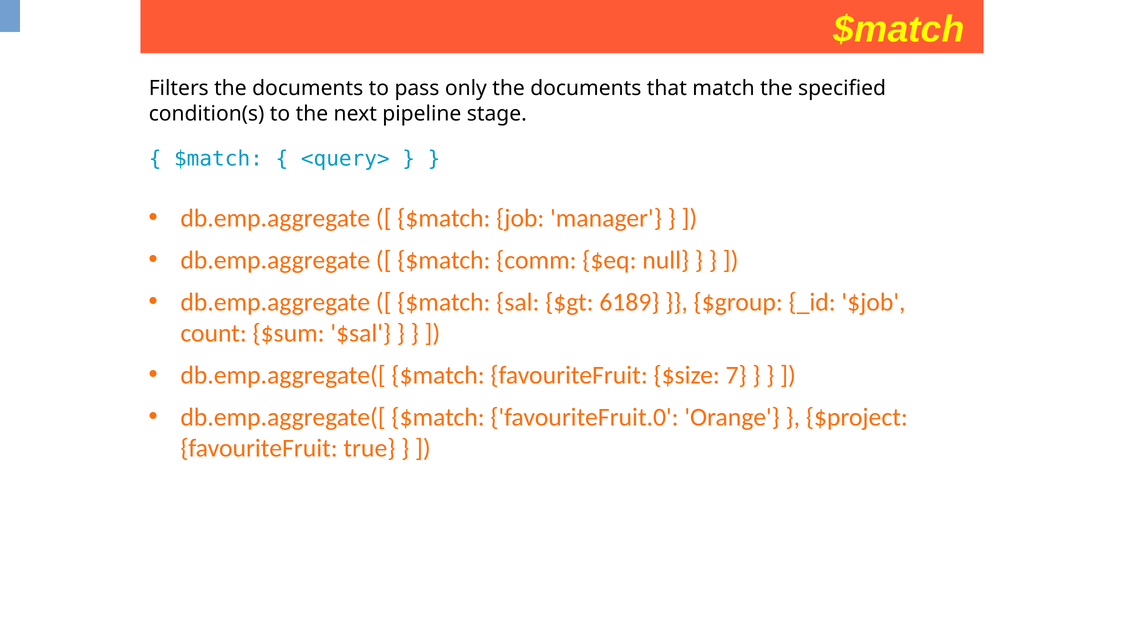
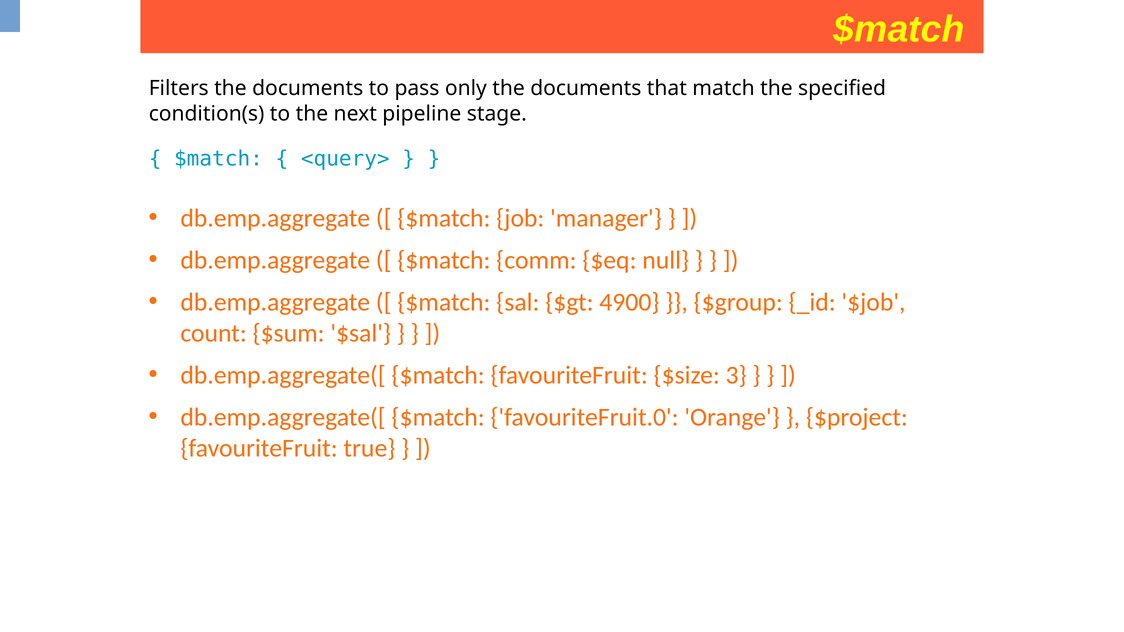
6189: 6189 -> 4900 (629, 302)
7: 7 -> 3 (736, 375)
